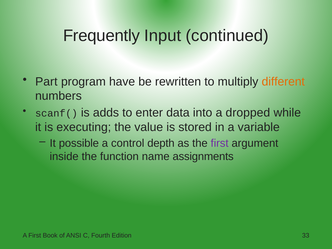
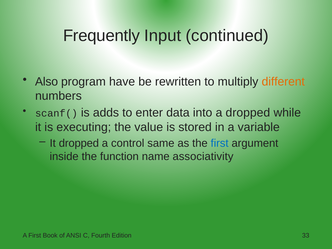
Part: Part -> Also (47, 82)
It possible: possible -> dropped (79, 143)
depth: depth -> same (161, 143)
first colour: purple -> blue (220, 143)
assignments: assignments -> associativity (203, 156)
